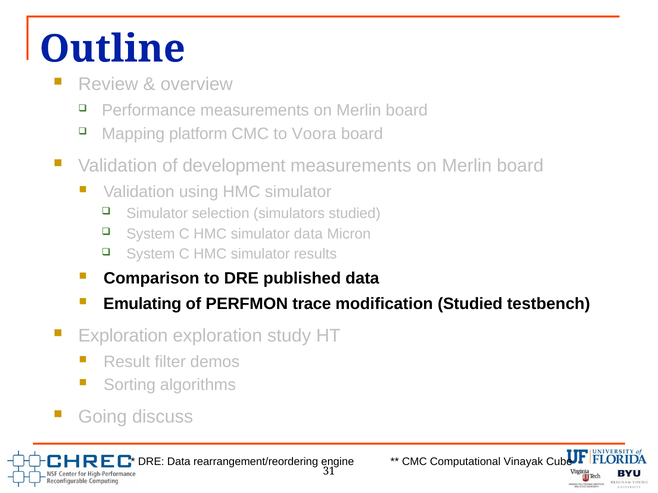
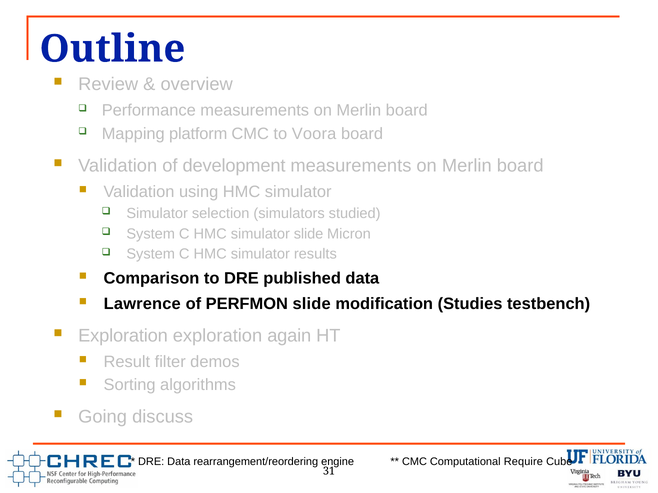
simulator data: data -> slide (309, 234)
Emulating: Emulating -> Lawrence (142, 304)
PERFMON trace: trace -> slide (312, 304)
modification Studied: Studied -> Studies (470, 304)
study: study -> again (289, 336)
Vinayak: Vinayak -> Require (523, 462)
